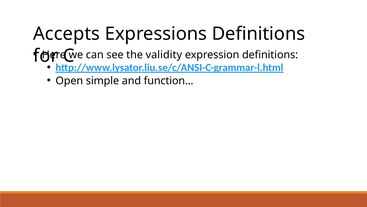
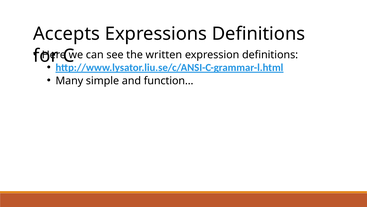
validity: validity -> written (164, 55)
Open: Open -> Many (69, 81)
